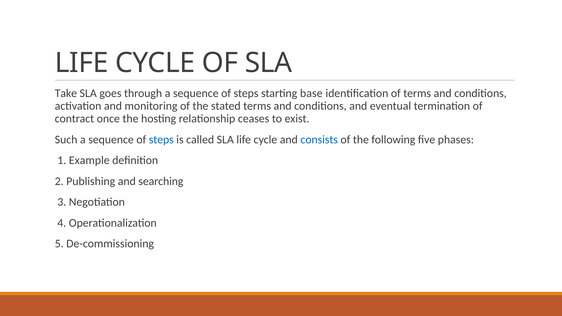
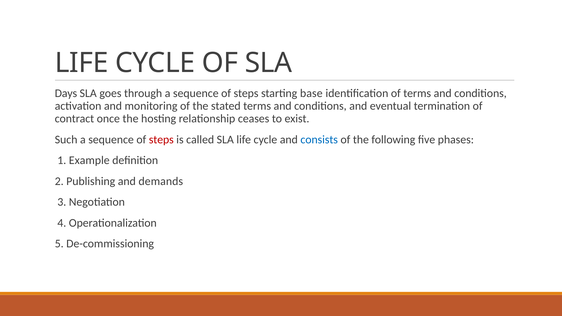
Take: Take -> Days (66, 93)
steps colour: blue -> red (161, 140)
searching: searching -> demands (161, 181)
